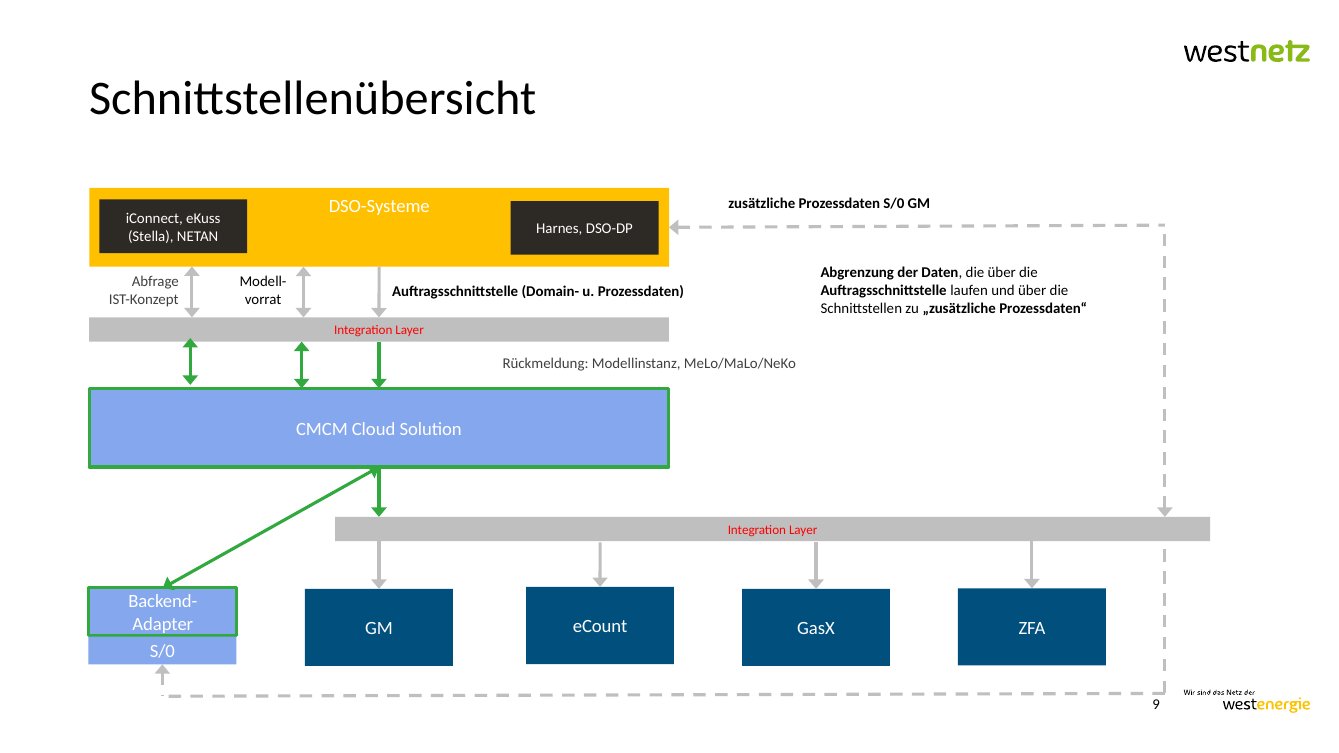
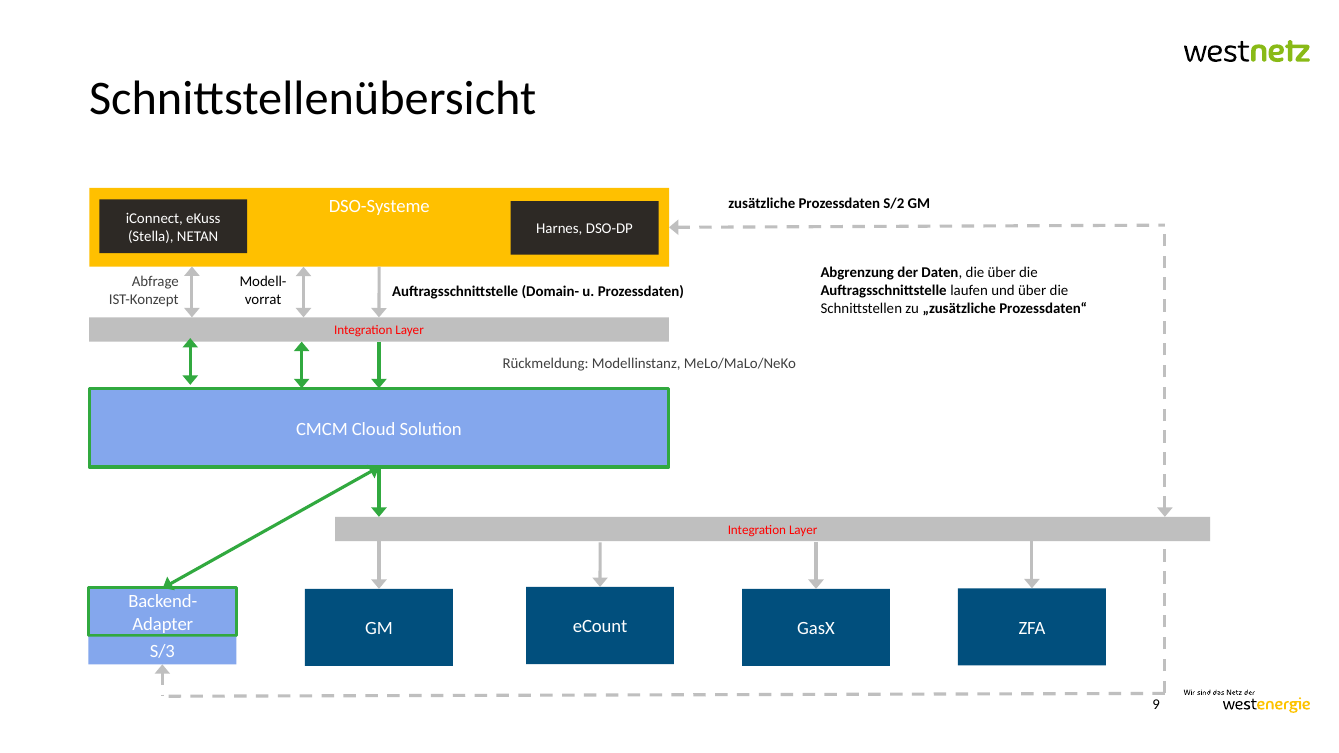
Prozessdaten S/0: S/0 -> S/2 (894, 204)
S/0: S/0 -> S/3 (162, 652)
